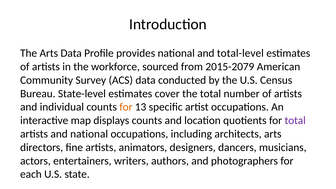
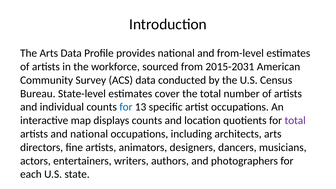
total-level: total-level -> from-level (240, 53)
2015-2079: 2015-2079 -> 2015-2031 (230, 67)
for colour: orange -> blue (126, 107)
